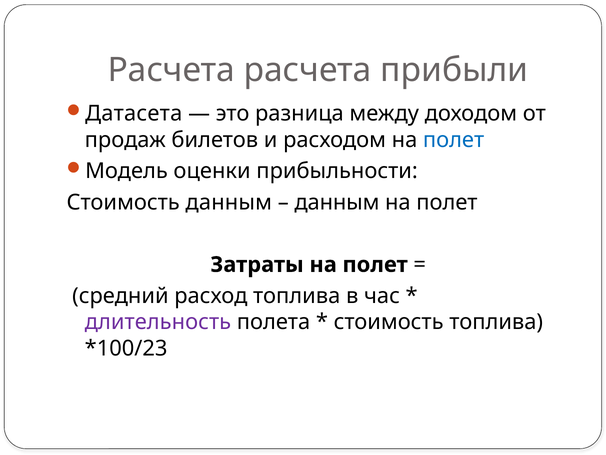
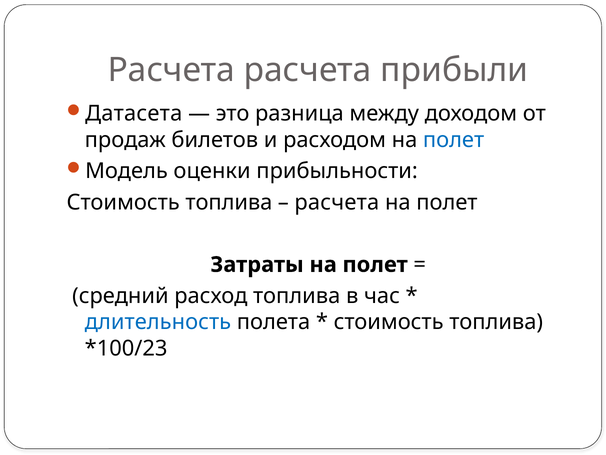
данным: данным -> топлива (229, 202)
данным: данным -> расчета (337, 202)
длительность colour: purple -> blue (158, 322)
